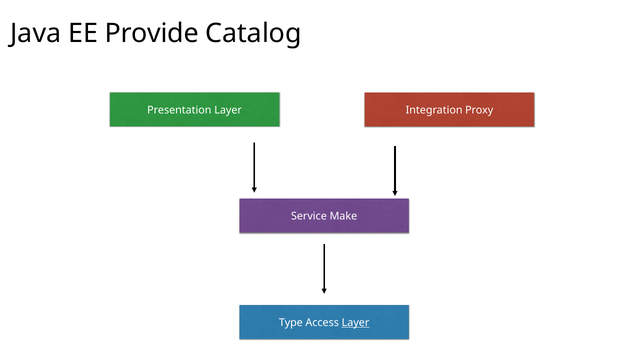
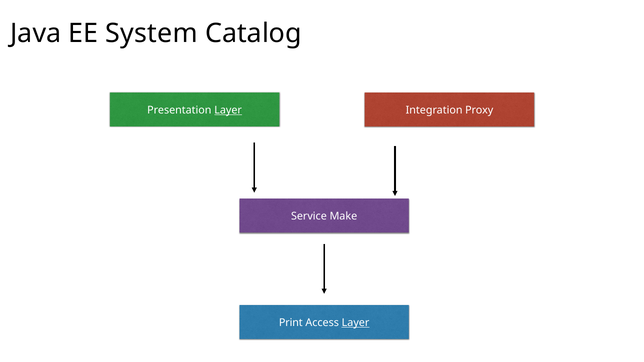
Provide: Provide -> System (152, 33)
Layer underline: none -> present (228, 110)
Type: Type -> Print (291, 323)
